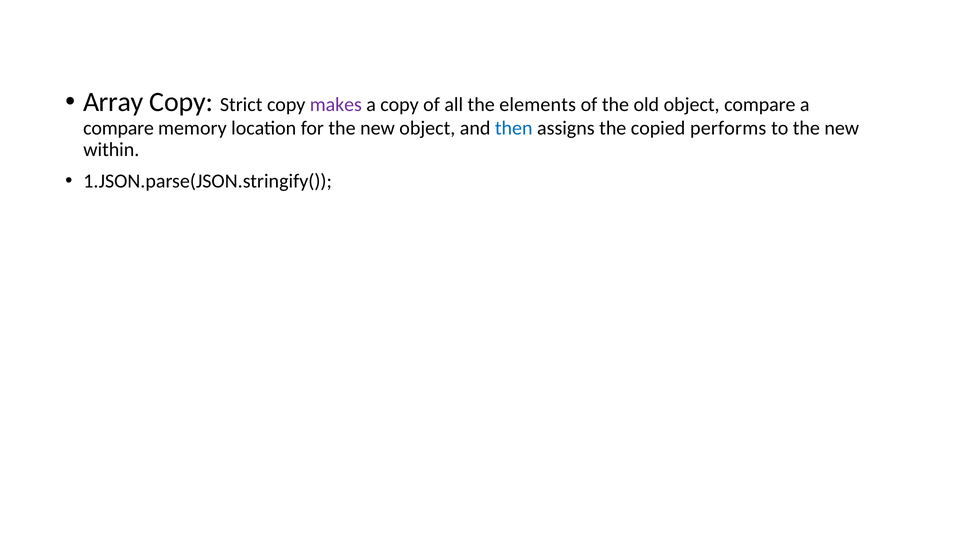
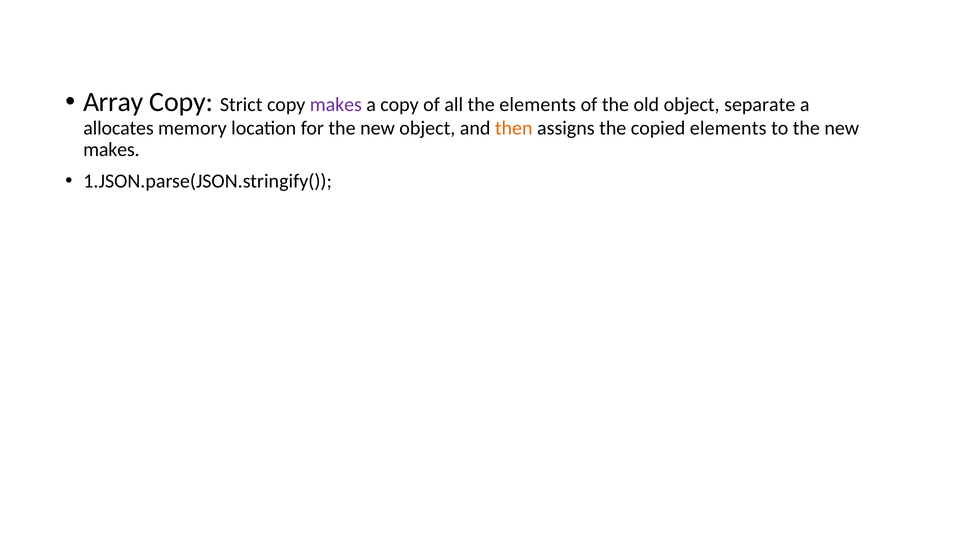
object compare: compare -> separate (760, 105)
compare: compare -> allocates (119, 128)
then colour: blue -> orange (514, 128)
copied performs: performs -> elements (728, 128)
within: within -> makes (111, 150)
